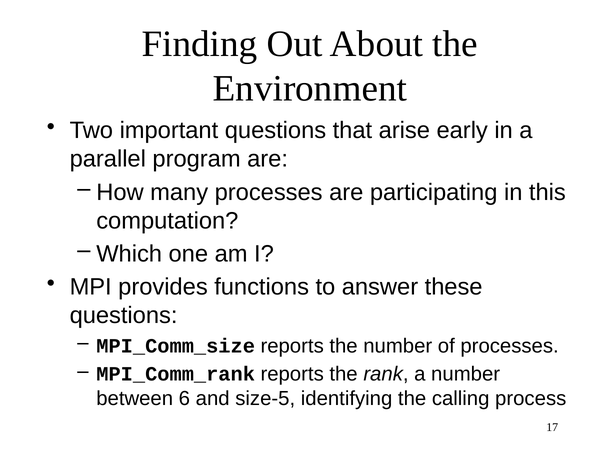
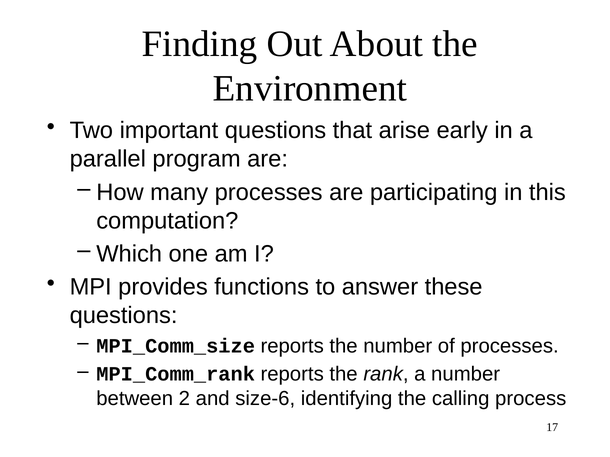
6: 6 -> 2 (184, 399)
size-5: size-5 -> size-6 (265, 399)
